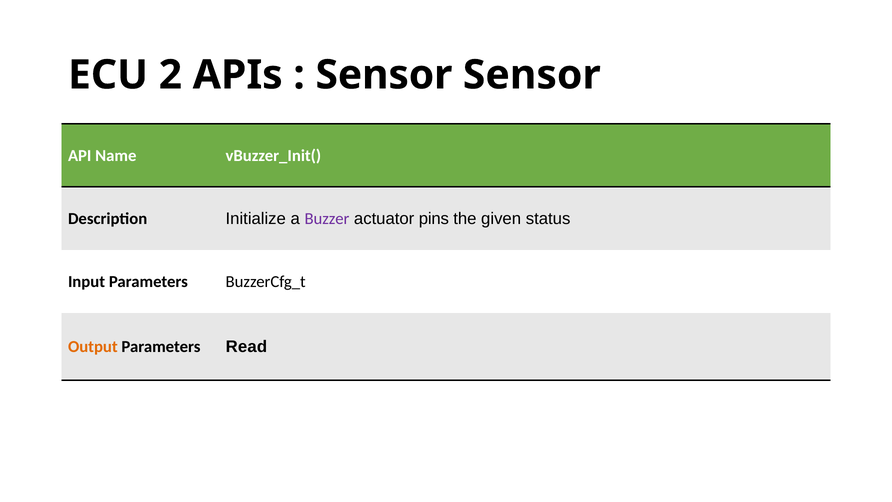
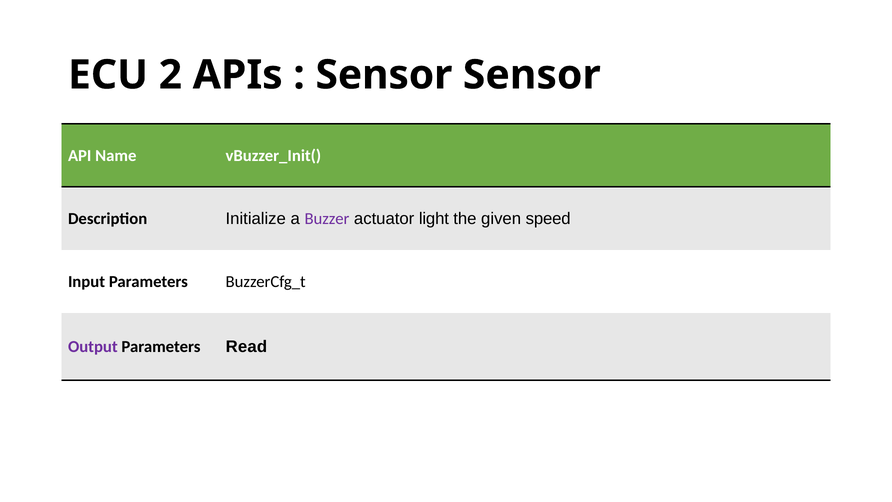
pins: pins -> light (434, 218)
status: status -> speed (548, 218)
Output colour: orange -> purple (93, 347)
